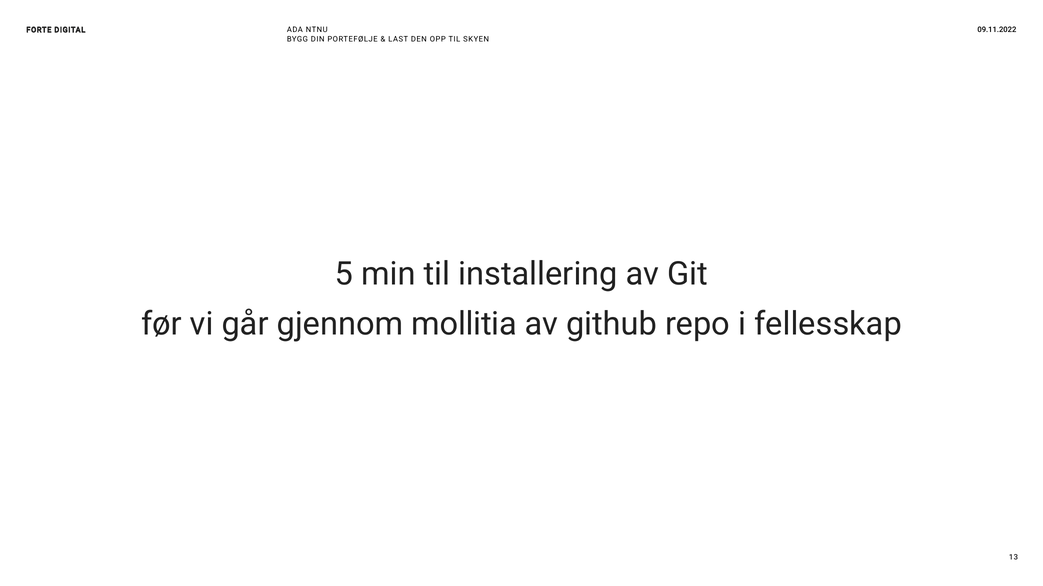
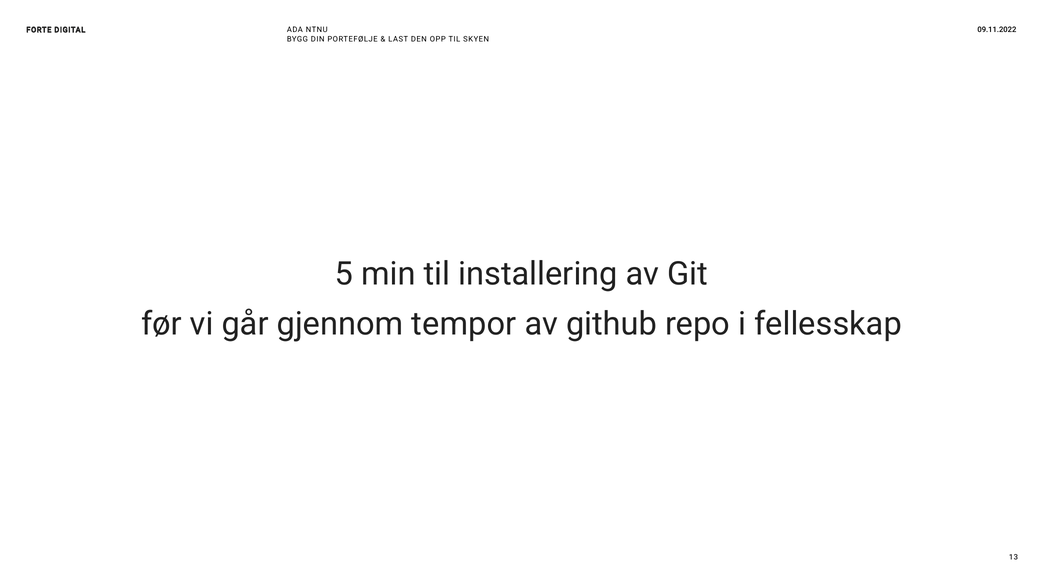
mollitia: mollitia -> tempor (464, 325)
